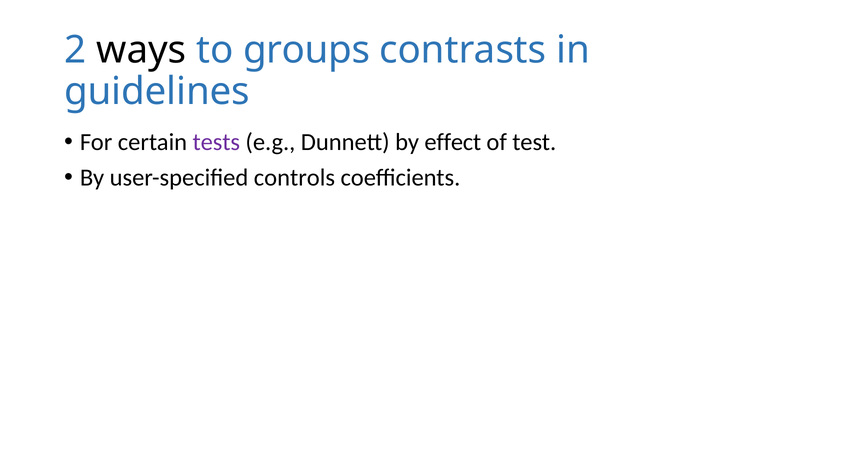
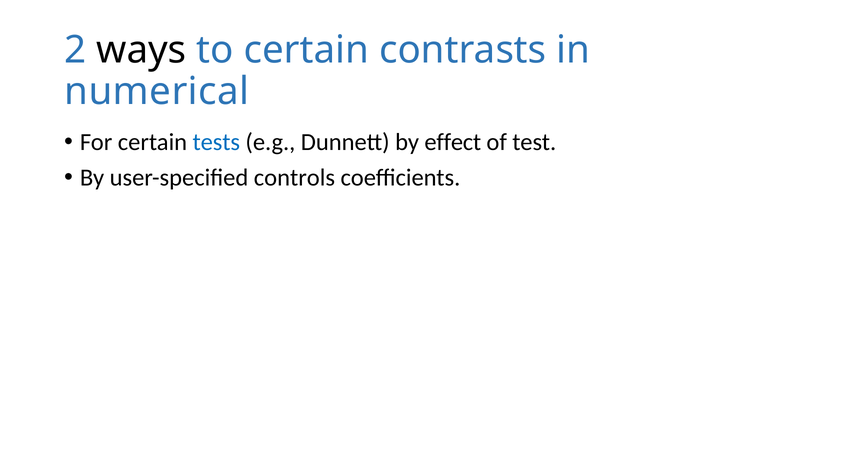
to groups: groups -> certain (306, 50)
guidelines: guidelines -> numerical (157, 92)
tests colour: purple -> blue (216, 142)
